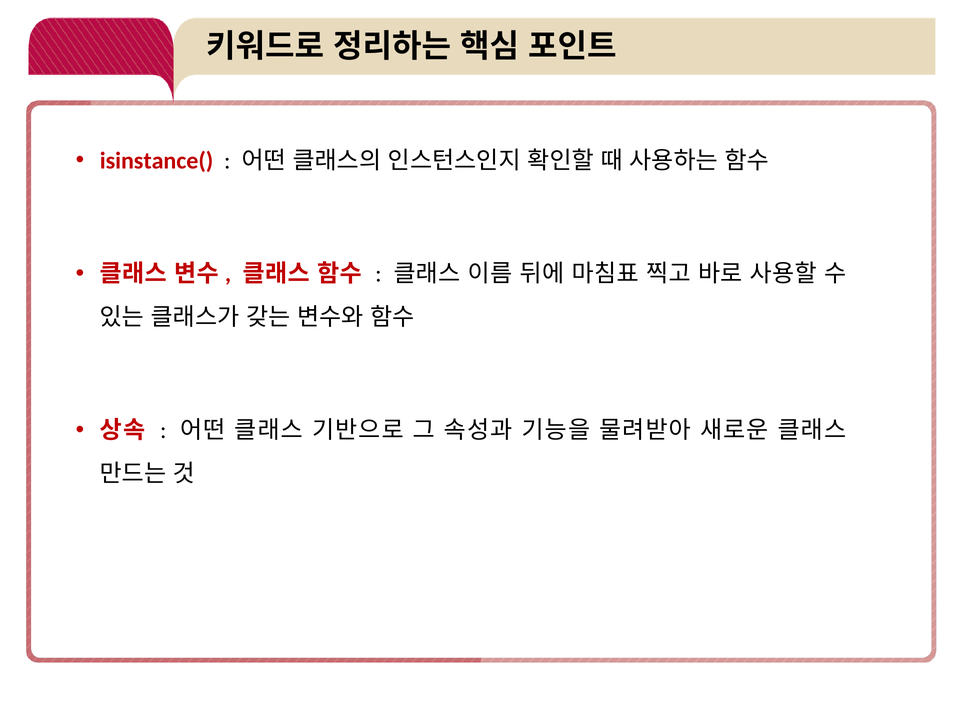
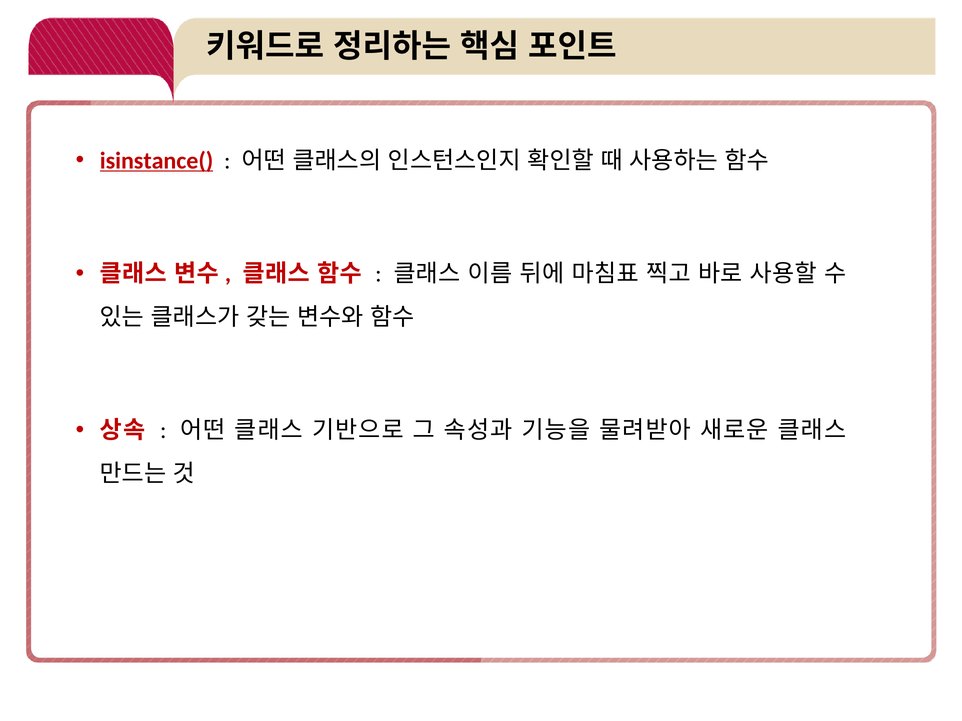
isinstance( underline: none -> present (157, 161)
